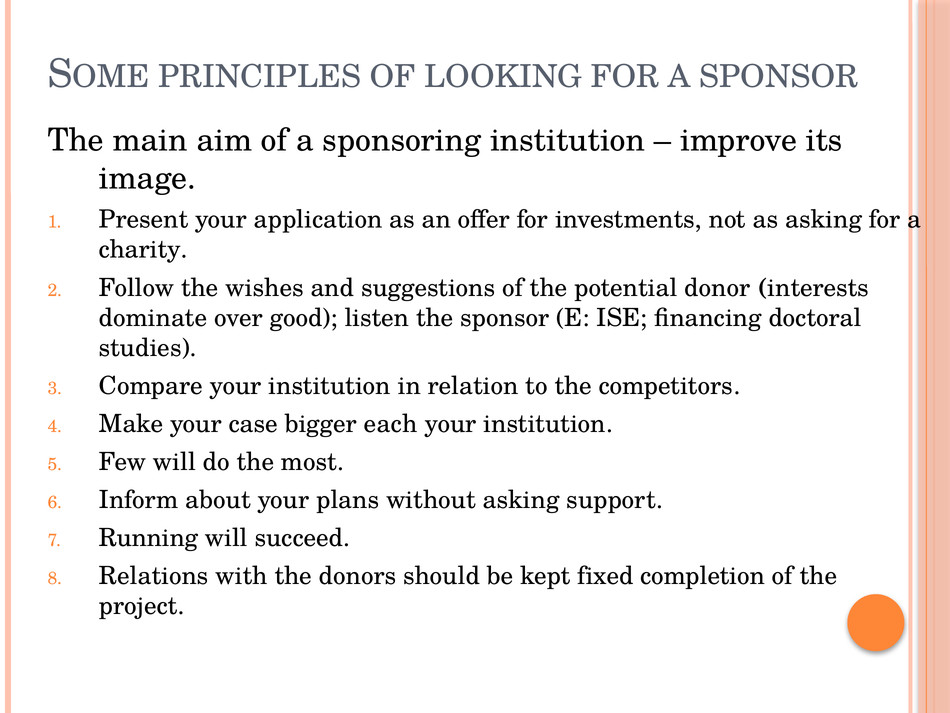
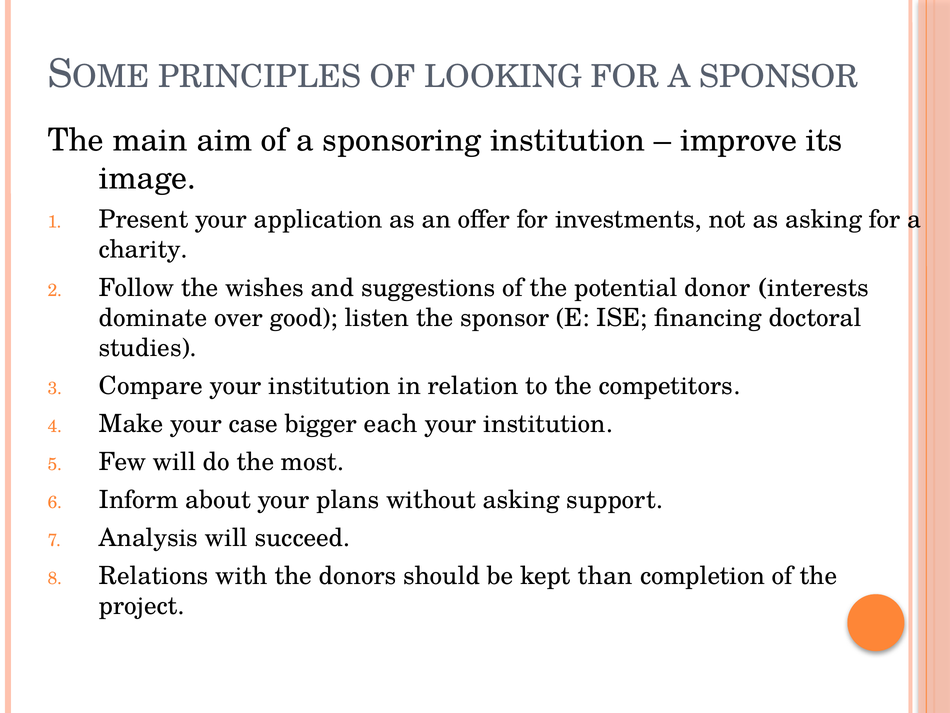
Running: Running -> Analysis (148, 538)
fixed: fixed -> than (605, 576)
